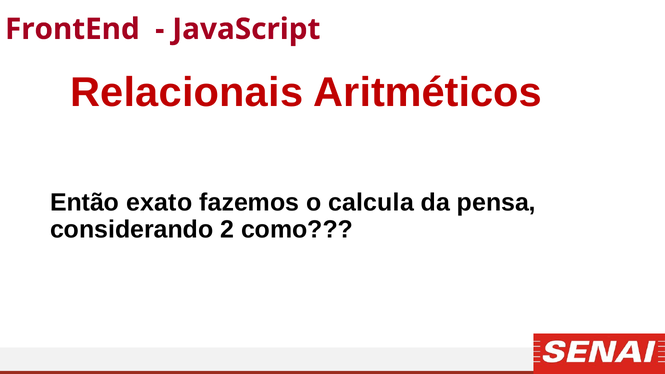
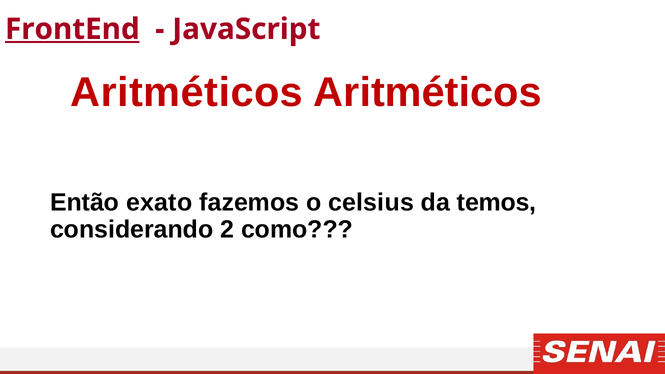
FrontEnd underline: none -> present (72, 29)
Relacionais: Relacionais -> Aritméticos (187, 92)
calcula: calcula -> celsius (371, 202)
pensa: pensa -> temos (497, 202)
